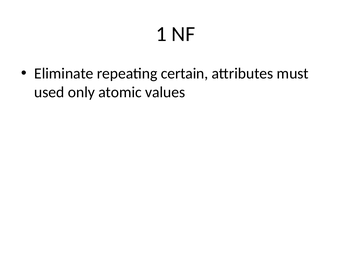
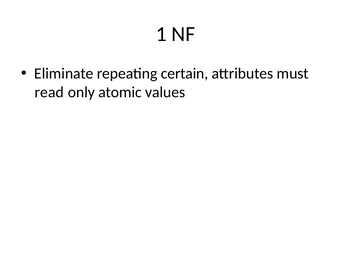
used: used -> read (49, 92)
